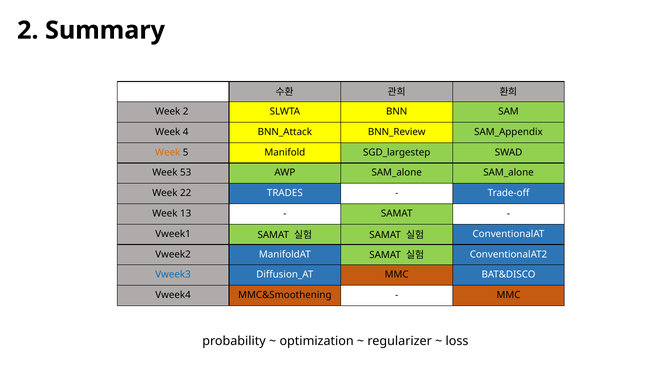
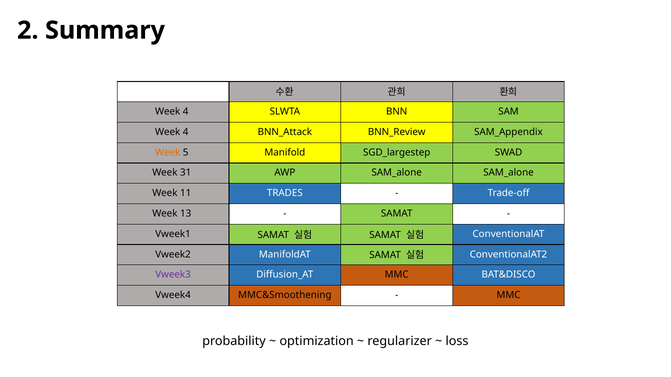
2: 2 -> 4 (186, 112)
53: 53 -> 31 (186, 173)
22: 22 -> 11 (186, 193)
Vweek3 colour: blue -> purple (173, 275)
